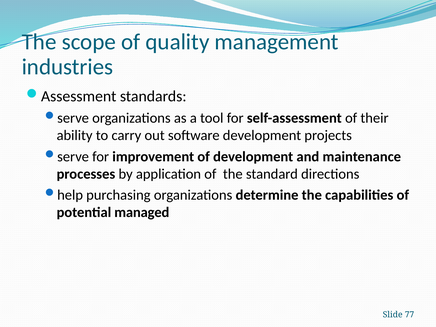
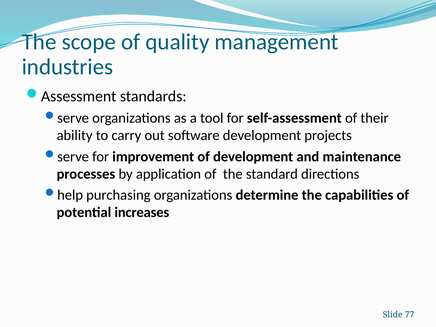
managed: managed -> increases (142, 212)
